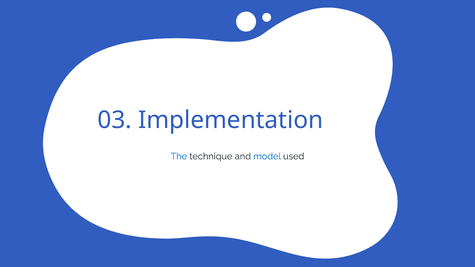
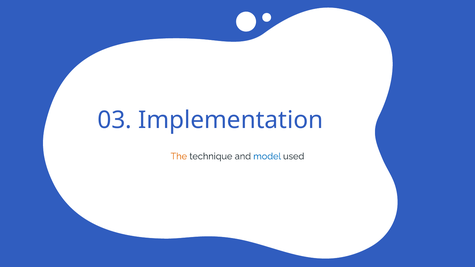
The colour: blue -> orange (179, 156)
